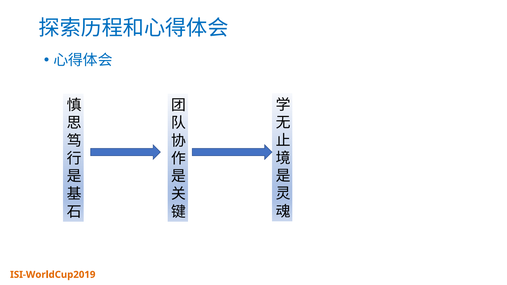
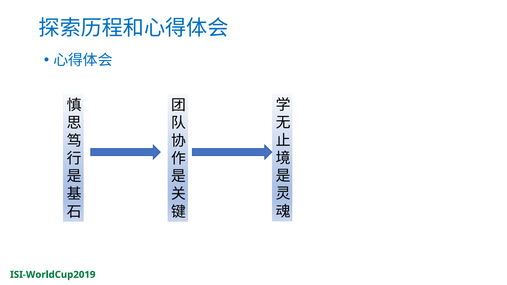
ISI-WorldCup2019 colour: orange -> green (53, 275)
